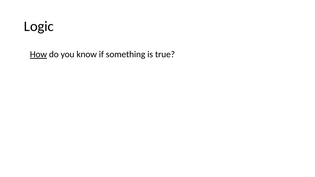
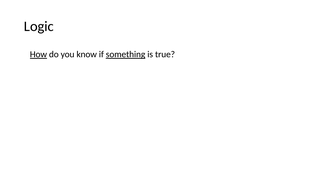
something underline: none -> present (126, 54)
